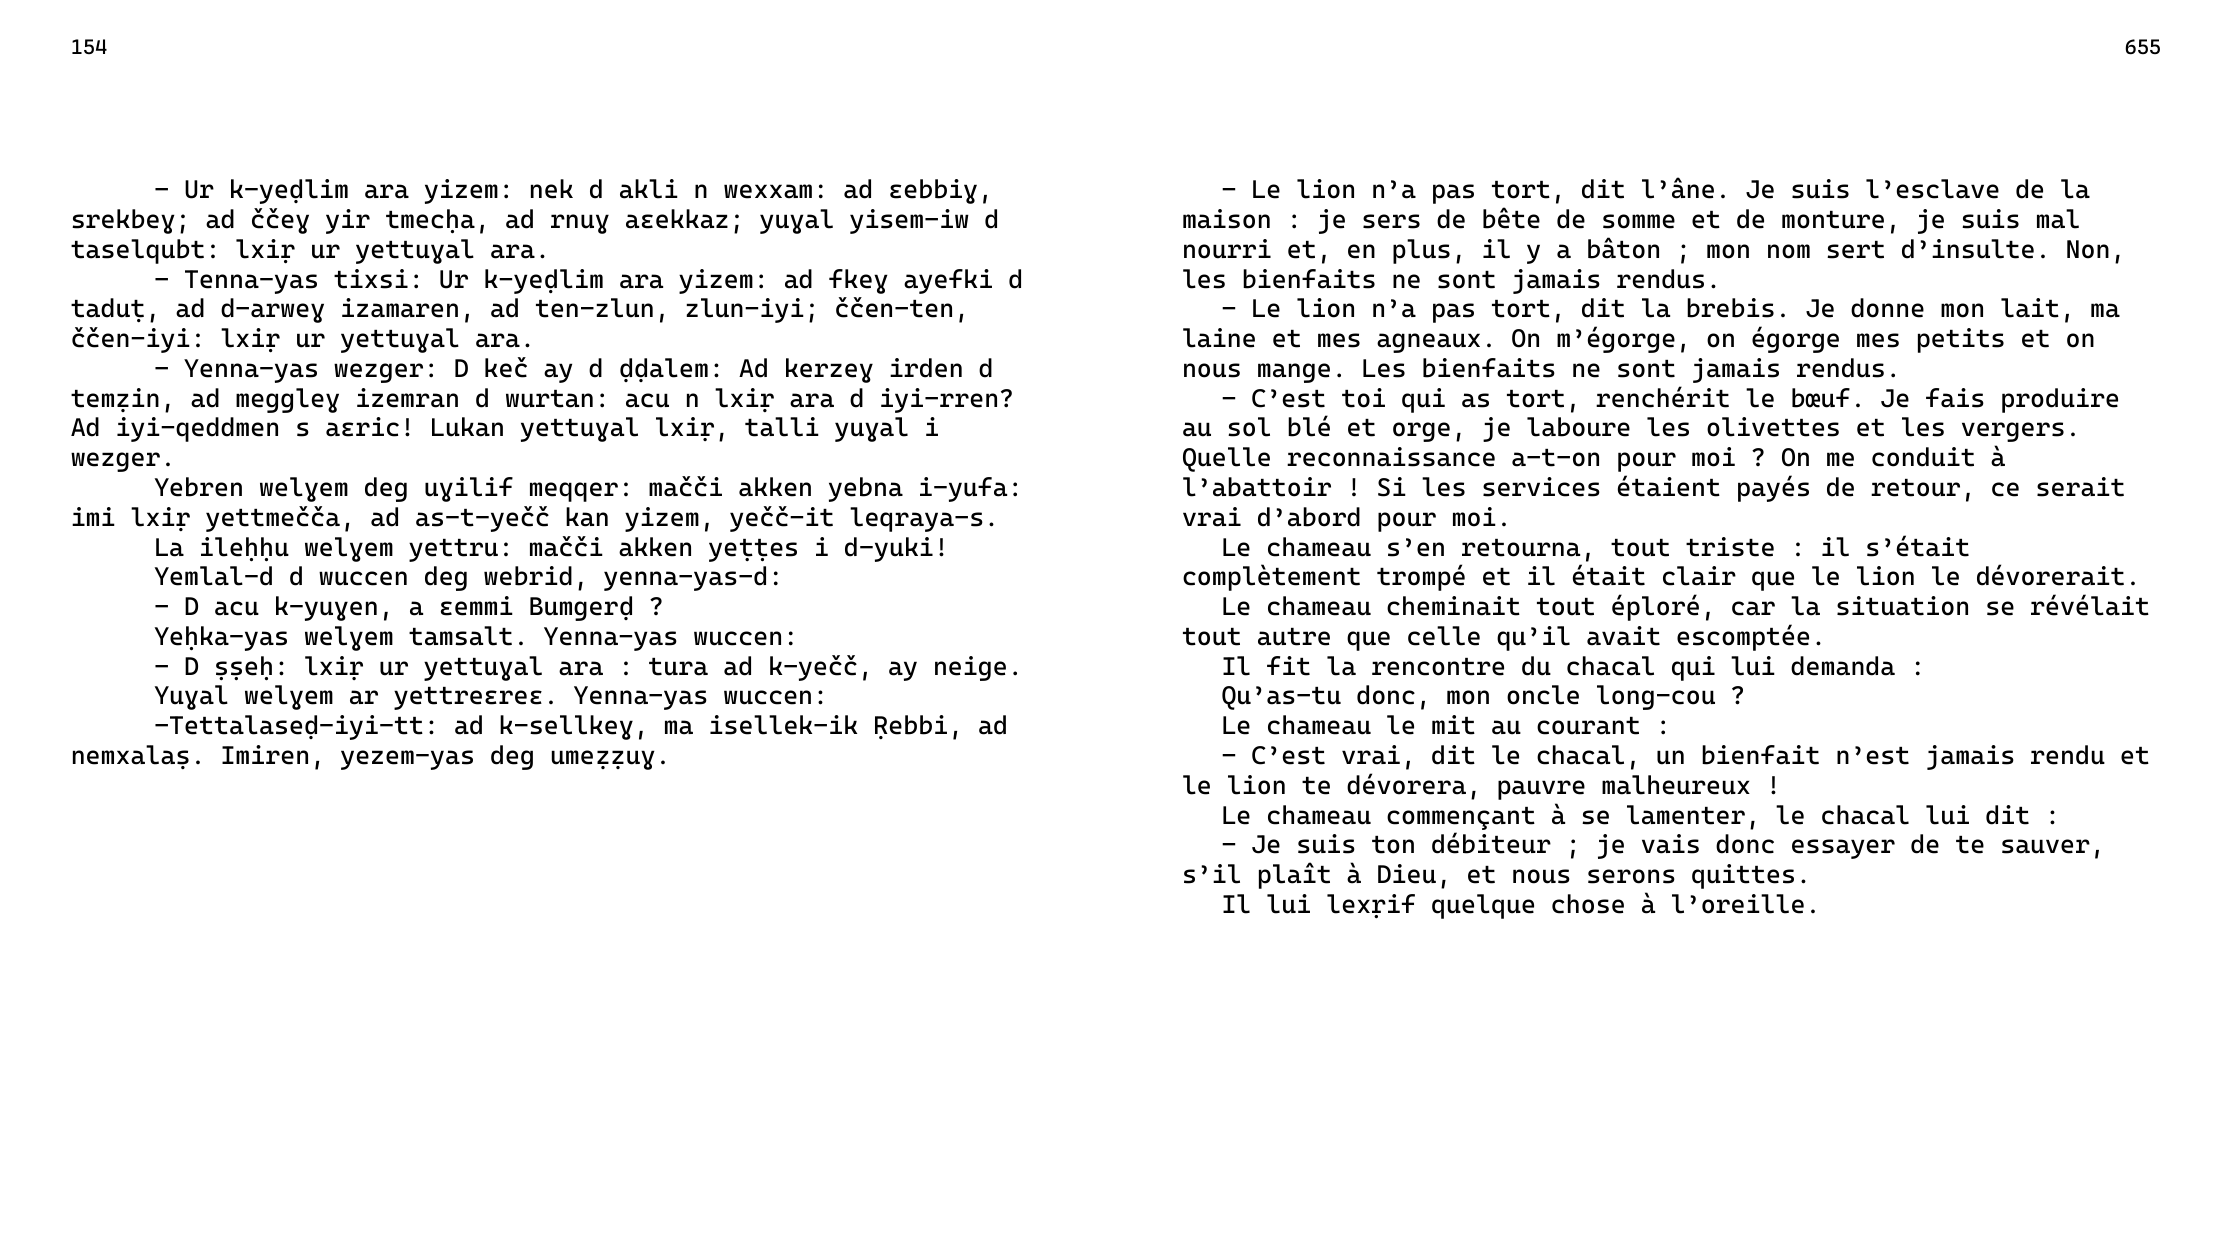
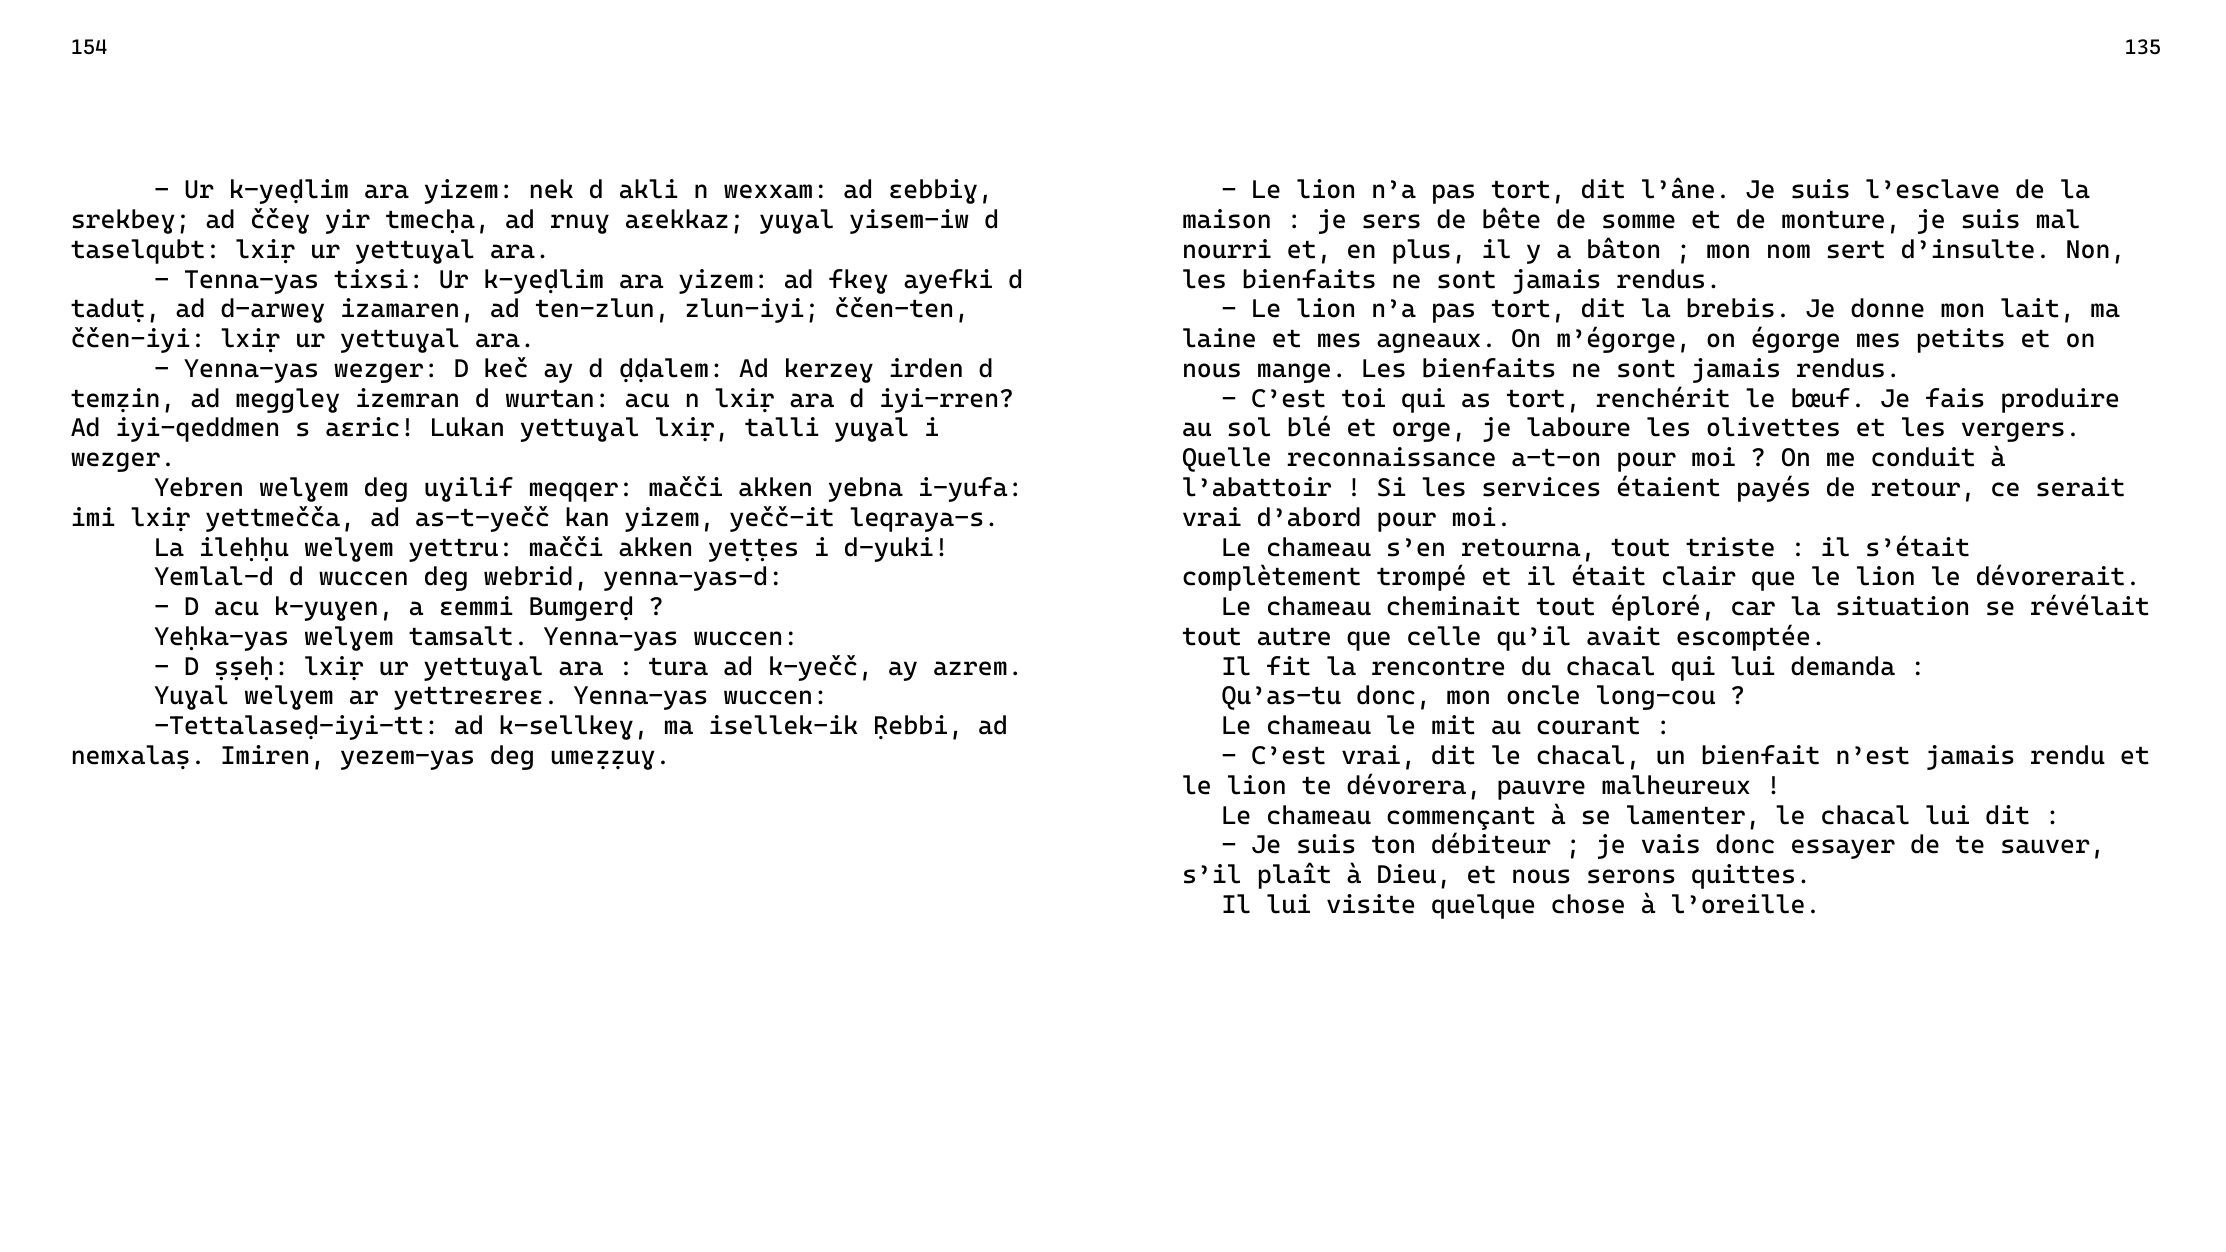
655: 655 -> 135 (2143, 48)
neige: neige -> azrem (978, 667)
lexṛif: lexṛif -> visite (1371, 905)
